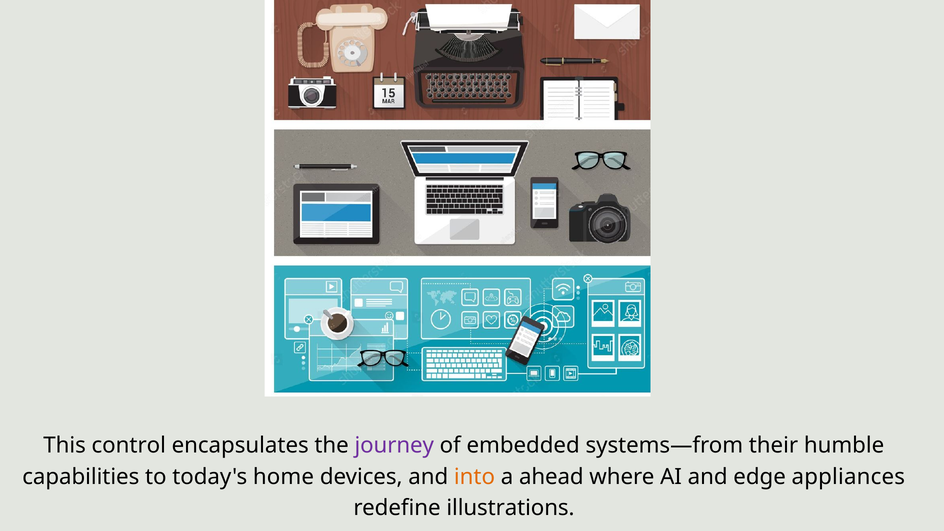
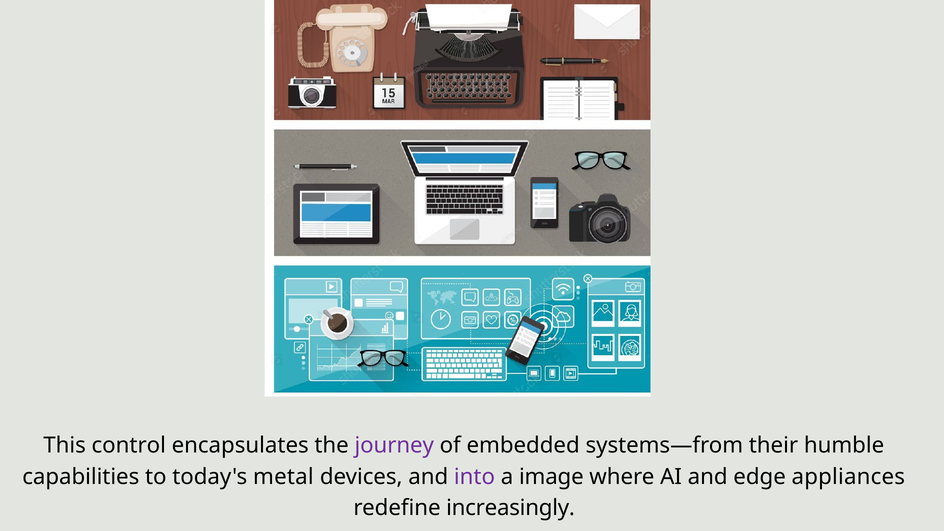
home: home -> metal (283, 477)
into colour: orange -> purple (474, 477)
ahead: ahead -> image (551, 477)
illustrations: illustrations -> increasingly (511, 508)
